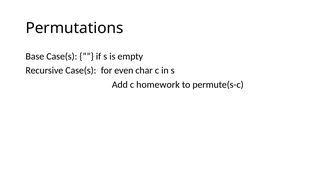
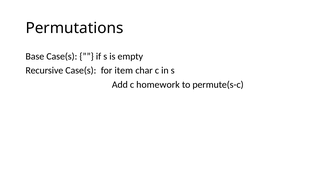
even: even -> item (124, 71)
